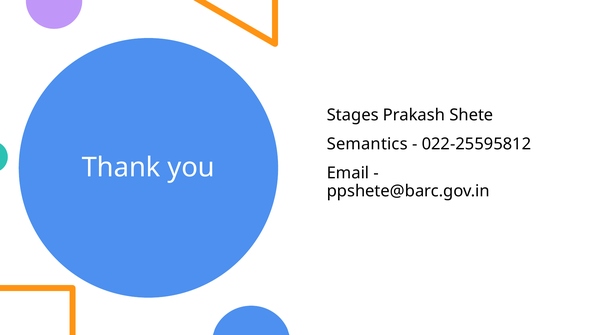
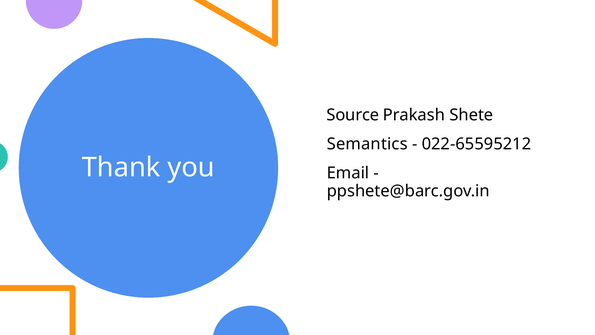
Stages: Stages -> Source (353, 115)
022-25595812: 022-25595812 -> 022-65595212 (476, 144)
